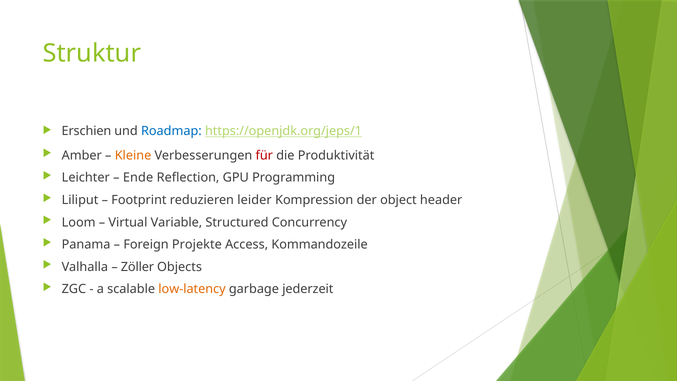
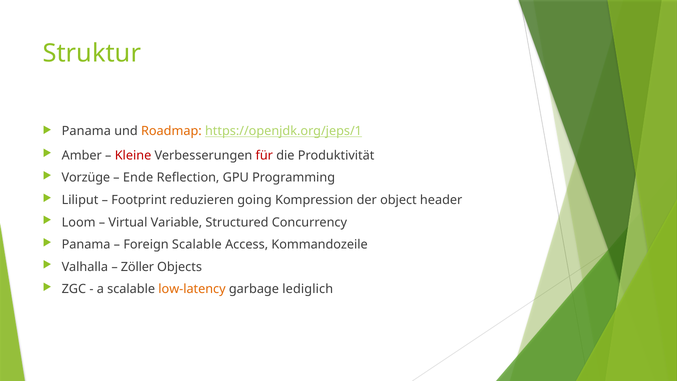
Erschien: Erschien -> Panama (86, 131)
Roadmap colour: blue -> orange (171, 131)
Kleine colour: orange -> red (133, 155)
Leichter: Leichter -> Vorzüge (86, 178)
leider: leider -> going (255, 200)
Foreign Projekte: Projekte -> Scalable (197, 245)
jederzeit: jederzeit -> lediglich (308, 289)
